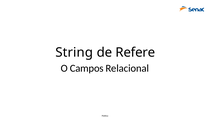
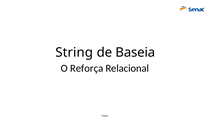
Refere: Refere -> Baseia (135, 52)
Campos: Campos -> Reforça (87, 68)
